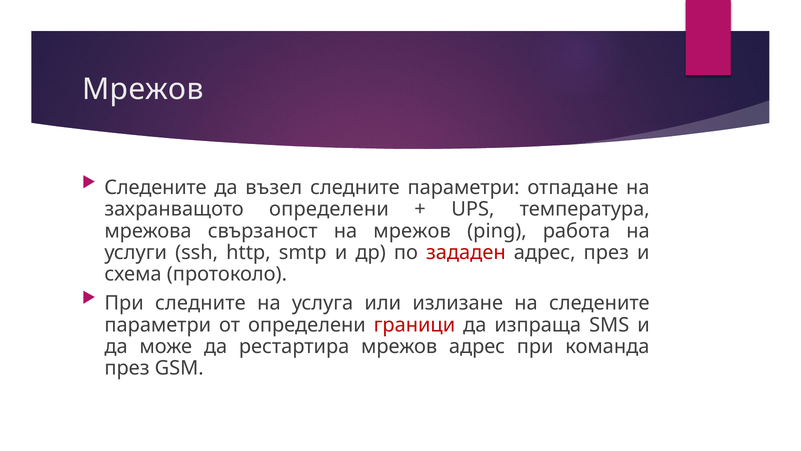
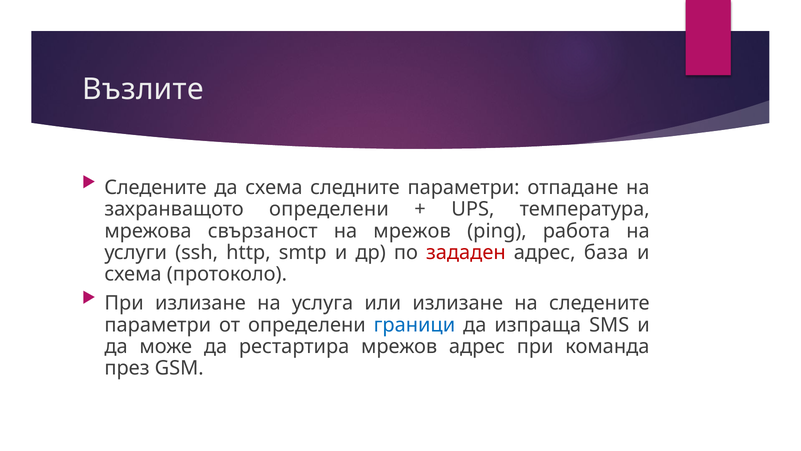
Мрежов: Мрежов -> Възлите (143, 89)
да възел: възел -> схема (274, 187)
адрес през: през -> база (606, 252)
При следните: следните -> излизане (200, 303)
граници colour: red -> blue (414, 325)
